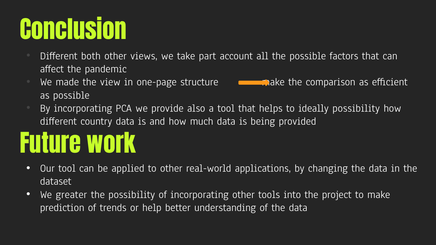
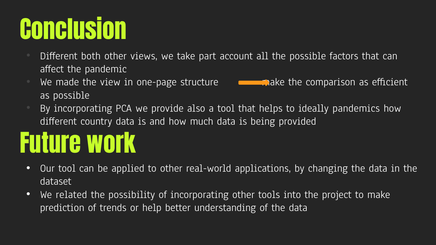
ideally possibility: possibility -> pandemics (356, 108)
greater: greater -> related (71, 195)
